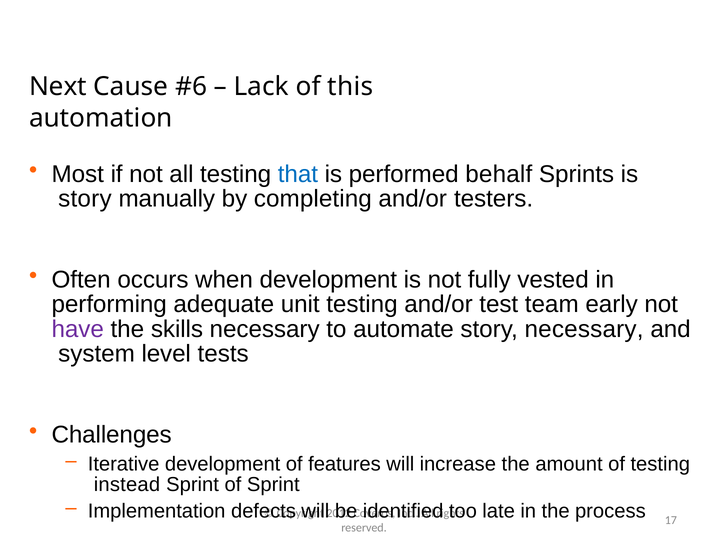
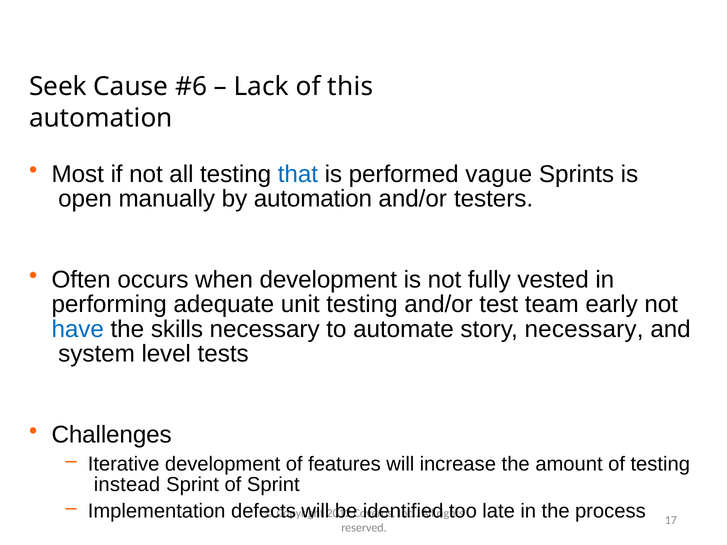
Next: Next -> Seek (58, 86)
behalf: behalf -> vague (499, 174)
story: story -> open (85, 199)
by completing: completing -> automation (313, 199)
have colour: purple -> blue (78, 329)
